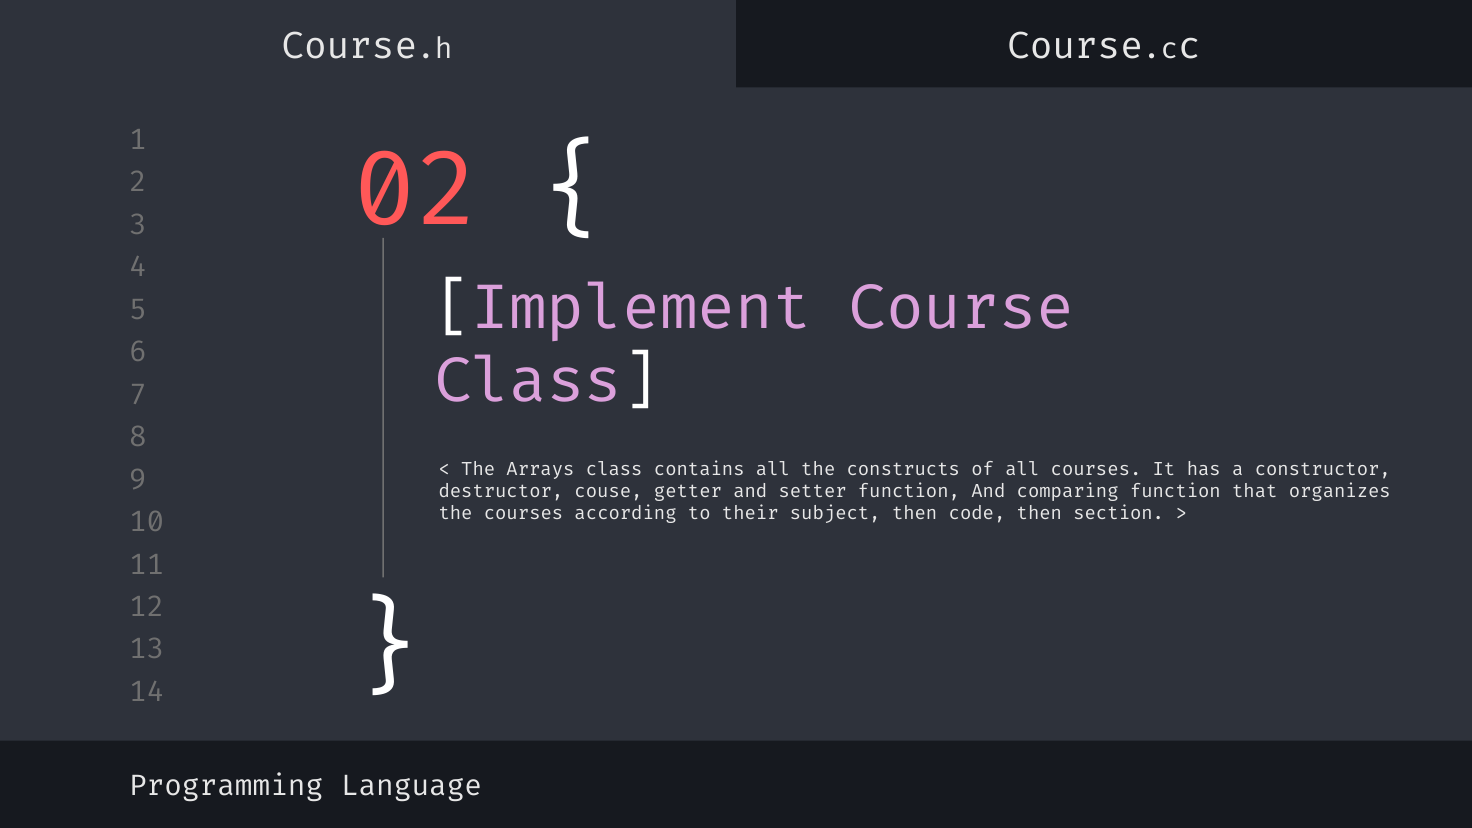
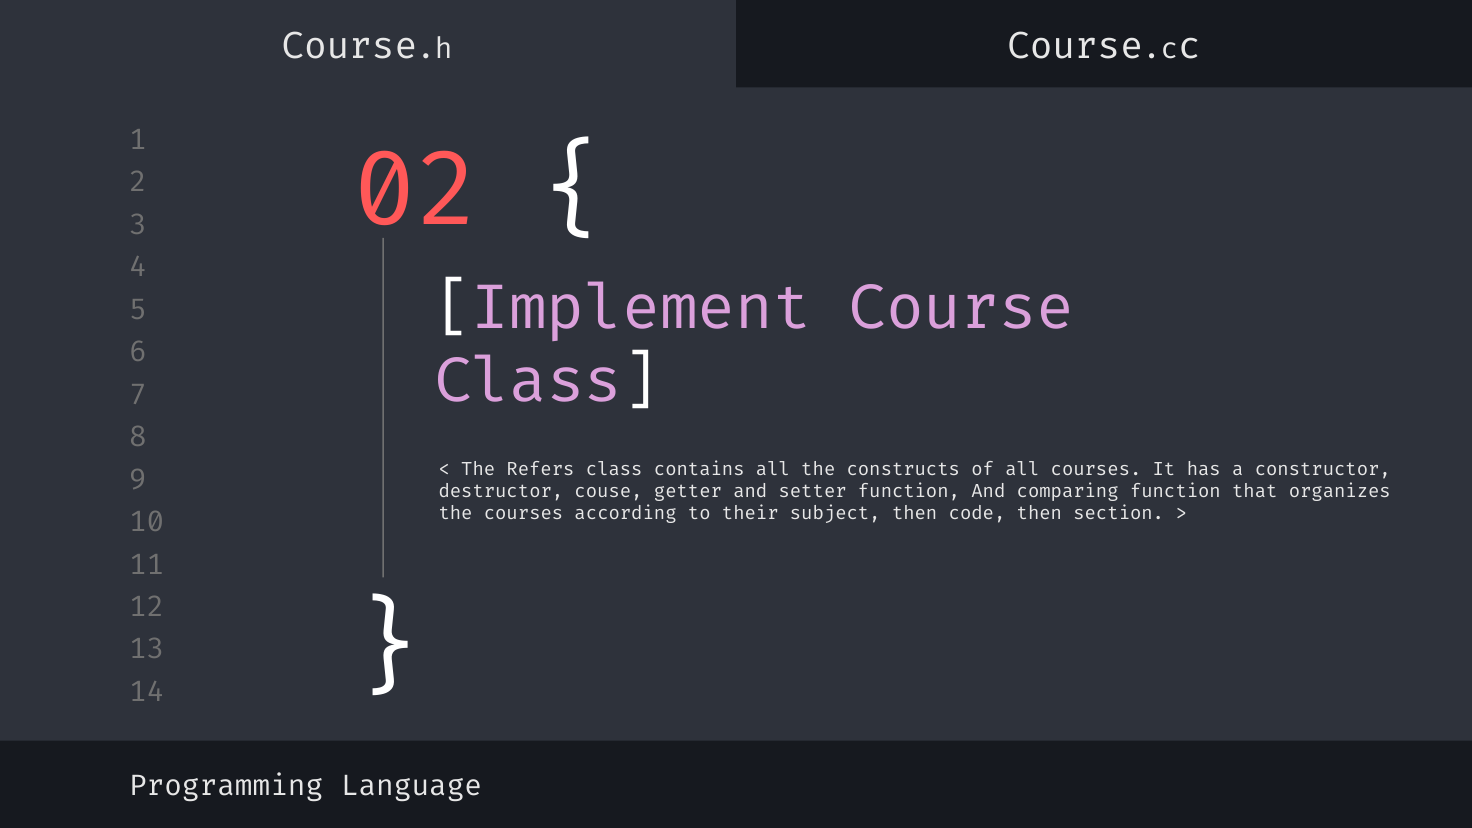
Arrays: Arrays -> Refers (540, 469)
